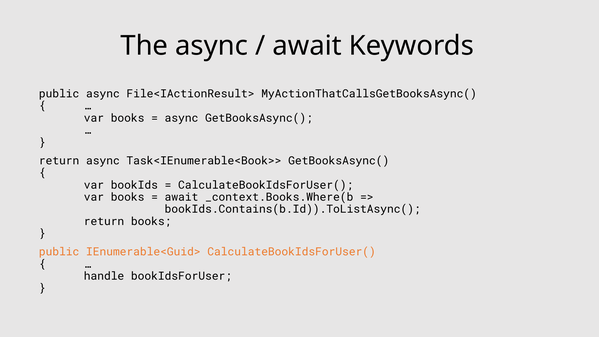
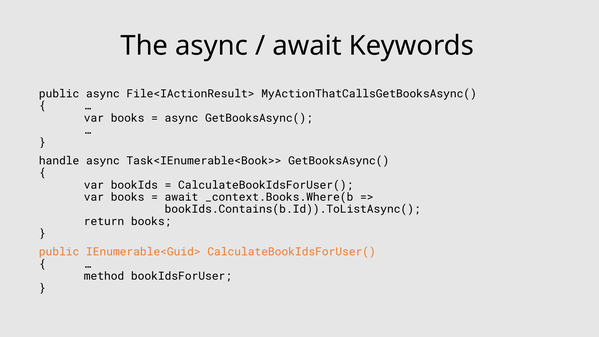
return: return -> handle (59, 161)
handle: handle -> method (104, 276)
